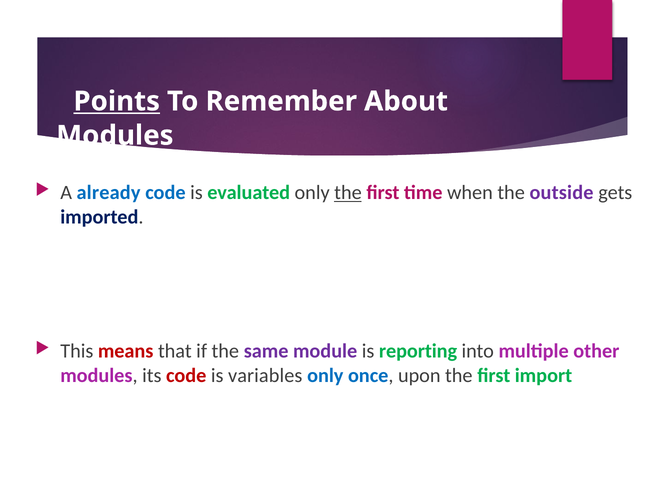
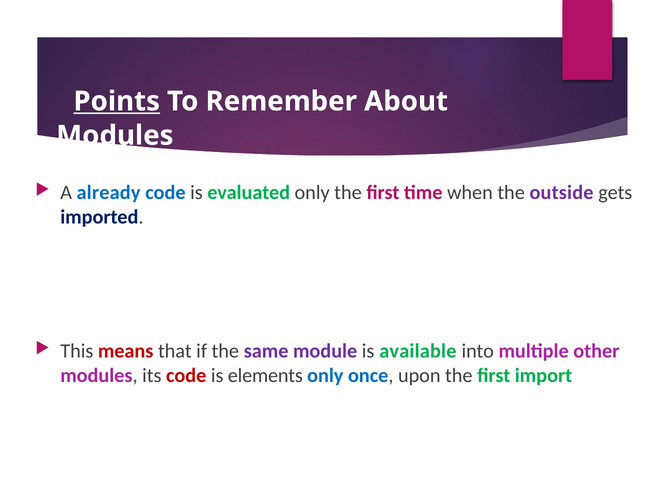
the underline: present -> none (348, 193)
reporting: reporting -> available (418, 351)
variables: variables -> elements (265, 375)
